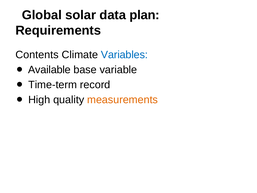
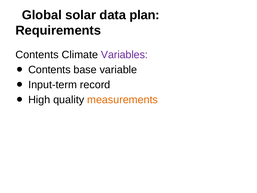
Variables colour: blue -> purple (124, 55)
Available: Available -> Contents (49, 70)
Time-term: Time-term -> Input-term (53, 85)
